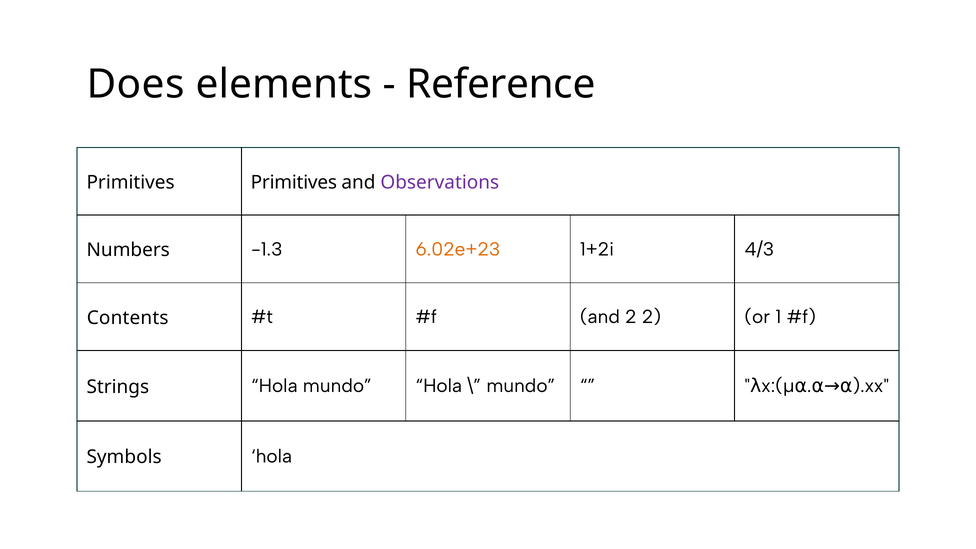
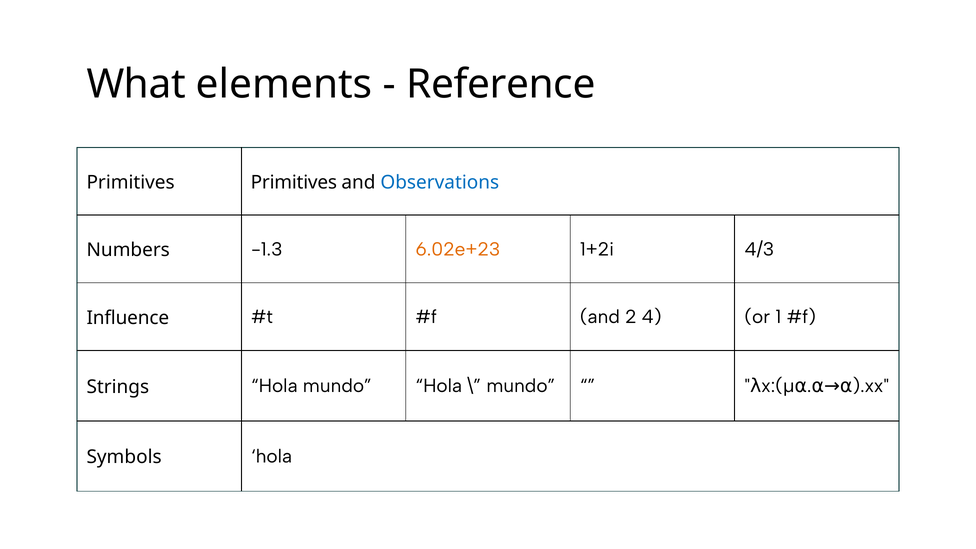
Does: Does -> What (136, 84)
Observations colour: purple -> blue (440, 182)
Contents: Contents -> Influence (128, 318)
2 2: 2 -> 4 (652, 317)
